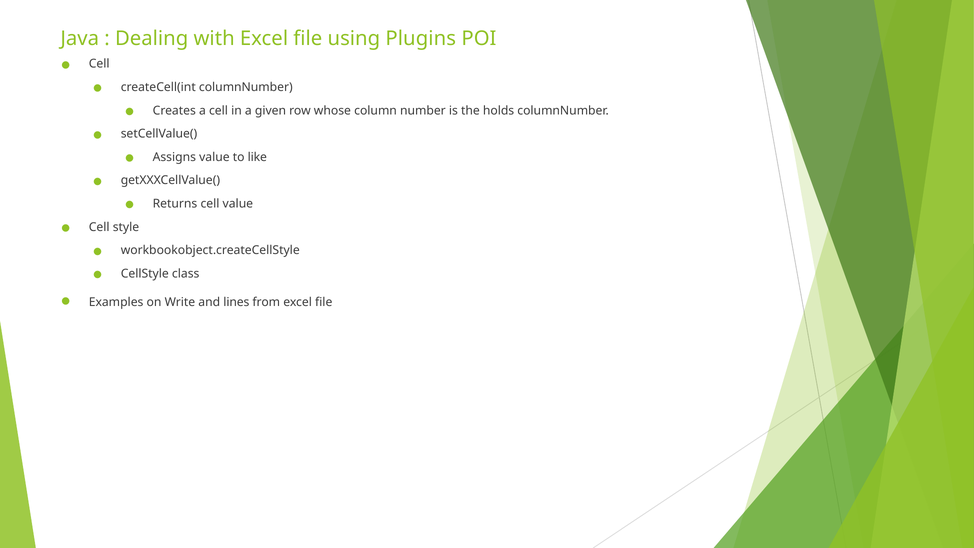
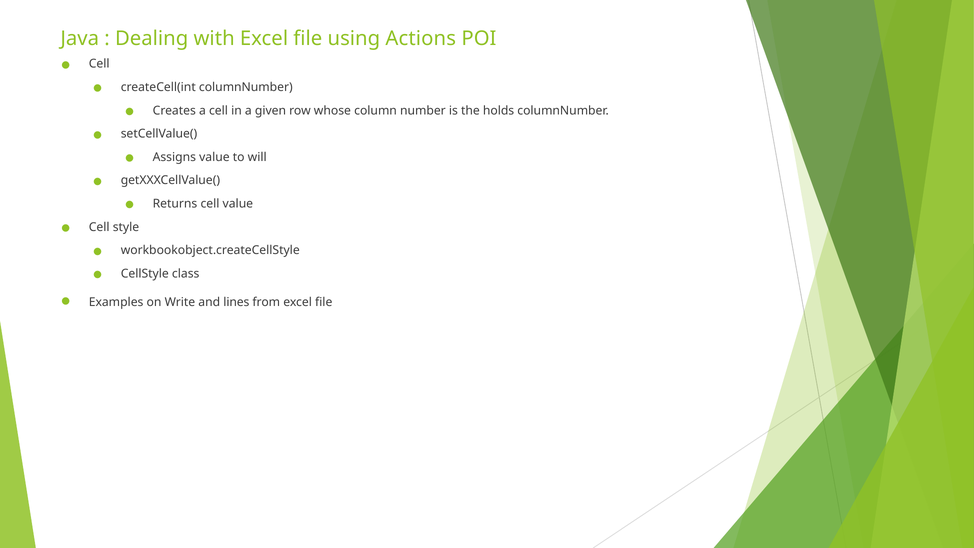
Plugins: Plugins -> Actions (421, 39)
like: like -> will (257, 157)
